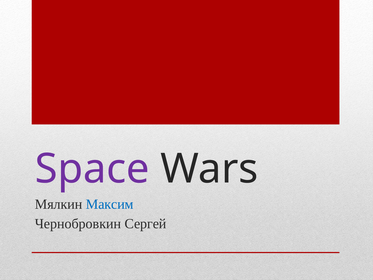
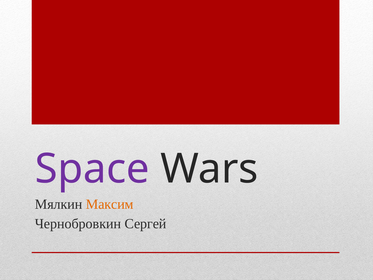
Максим colour: blue -> orange (110, 204)
